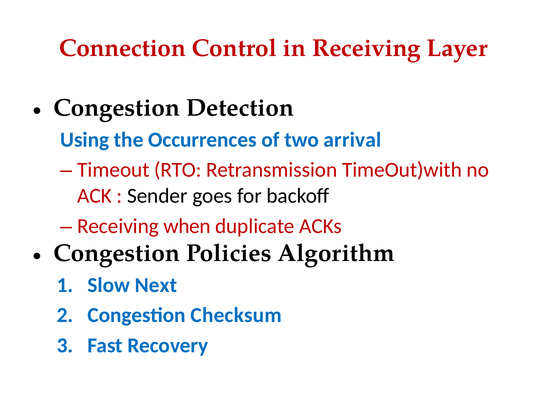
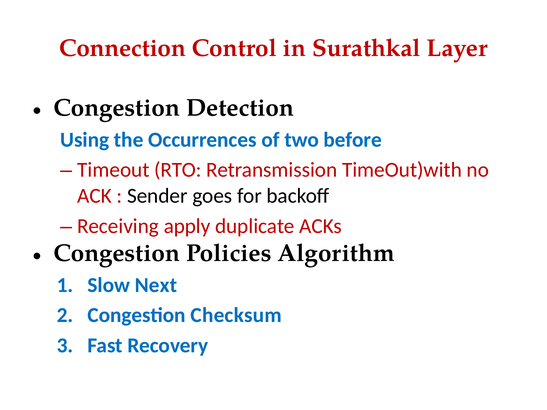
in Receiving: Receiving -> Surathkal (366, 48)
arrival: arrival -> before (353, 140)
when: when -> apply (187, 226)
